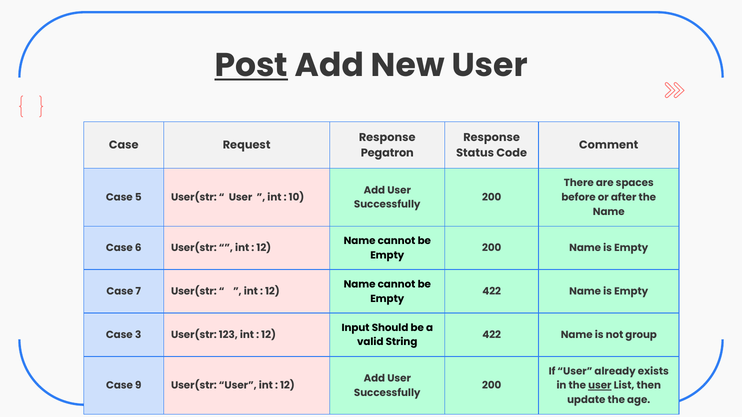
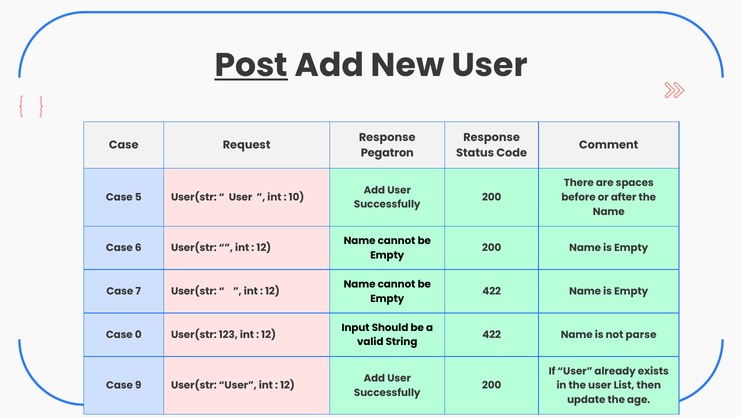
3: 3 -> 0 (138, 335)
group: group -> parse (641, 335)
user underline: present -> none (600, 386)
